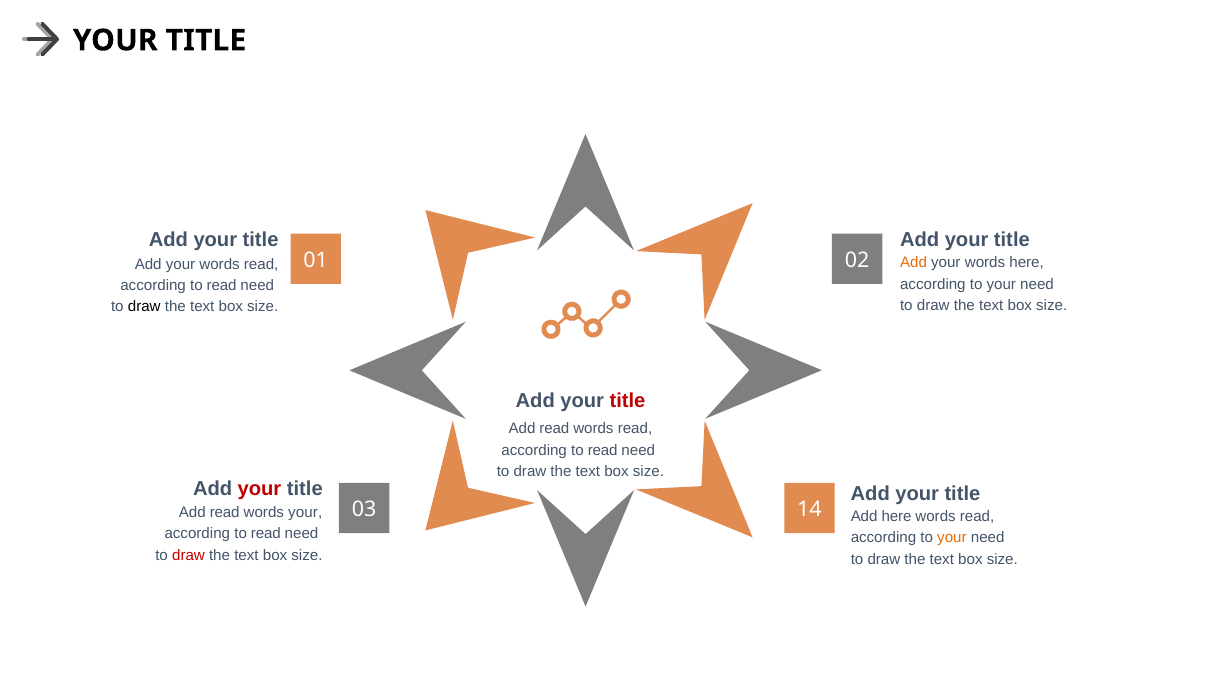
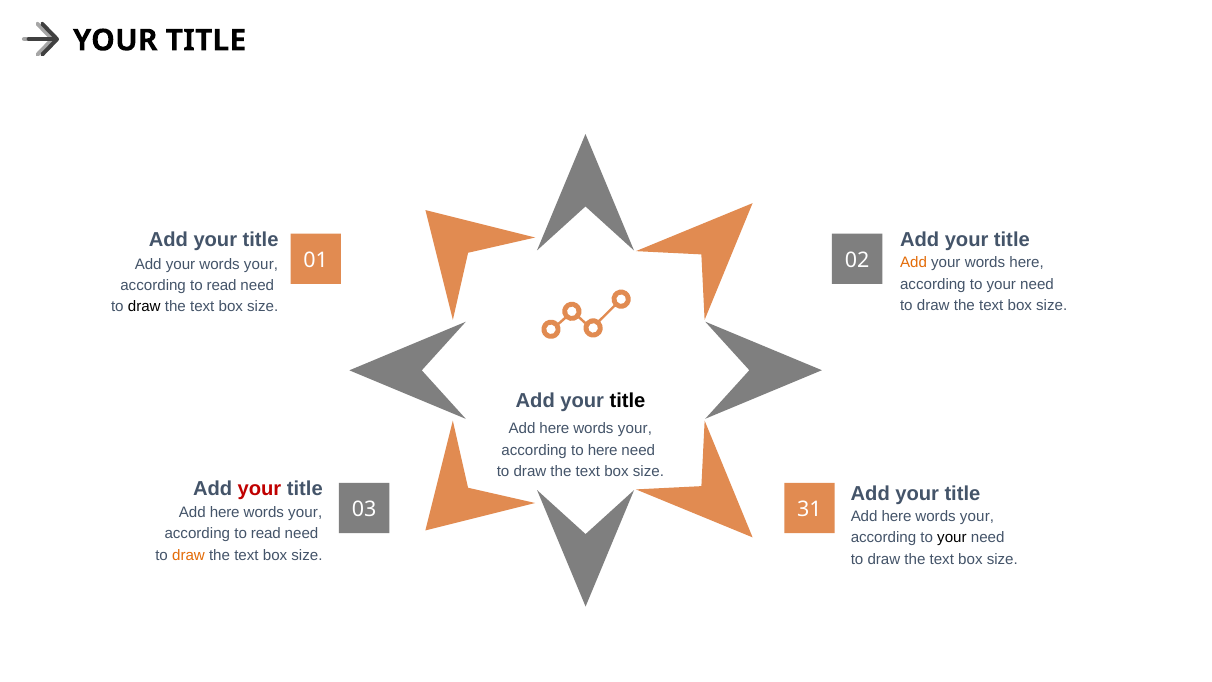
your words read: read -> your (261, 264)
title colour: red -> black (627, 401)
read: read -> here (554, 429)
read: read -> your (635, 429)
read: read -> here (603, 450)
14: 14 -> 31 (809, 509)
read: read -> here (225, 512)
read: read -> your (977, 516)
your colour: orange -> black (952, 538)
draw colour: red -> orange (188, 555)
